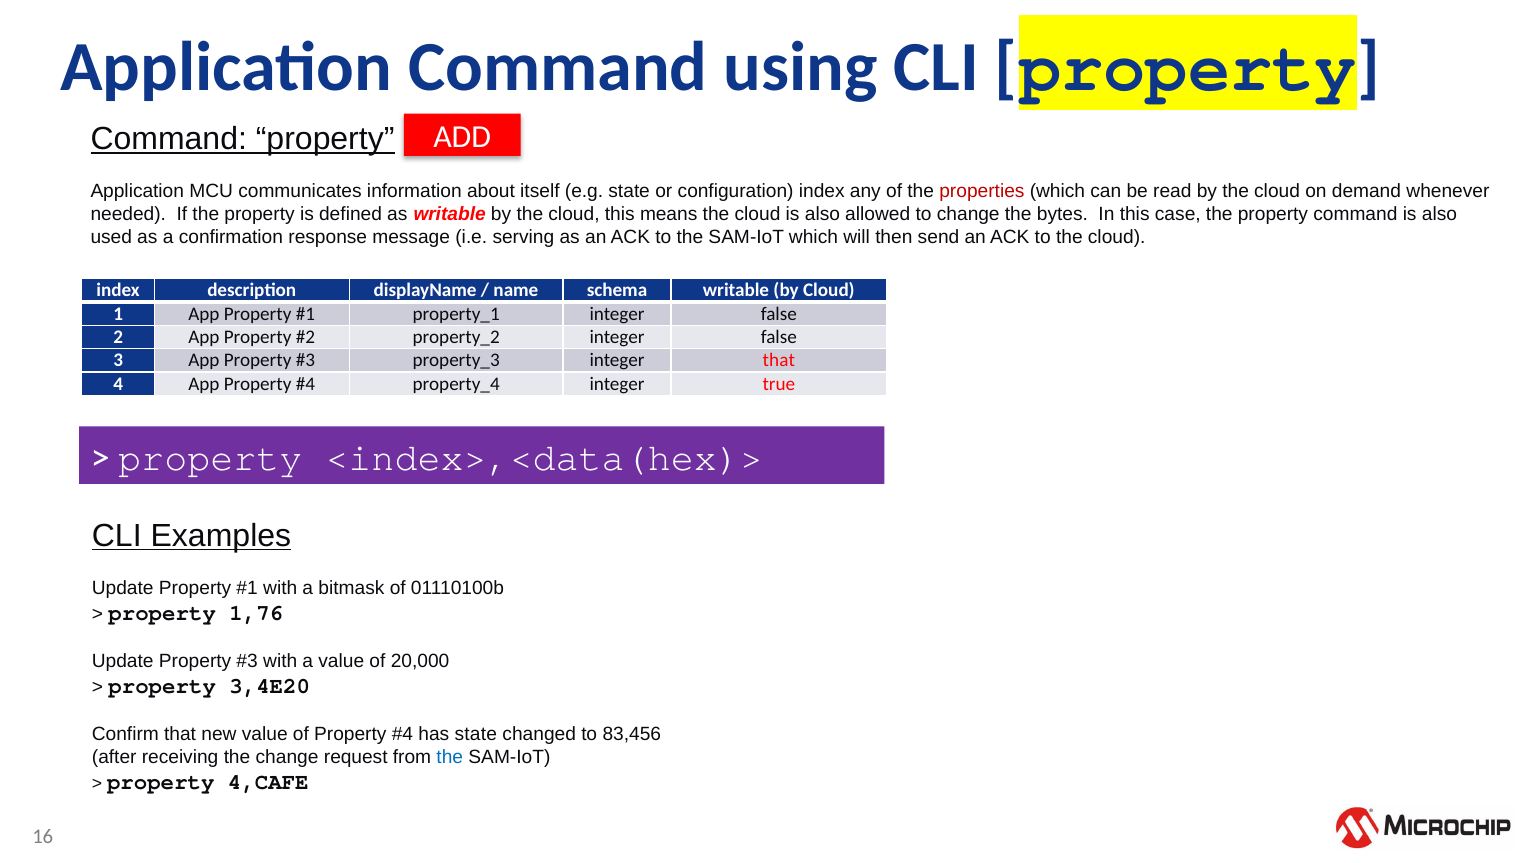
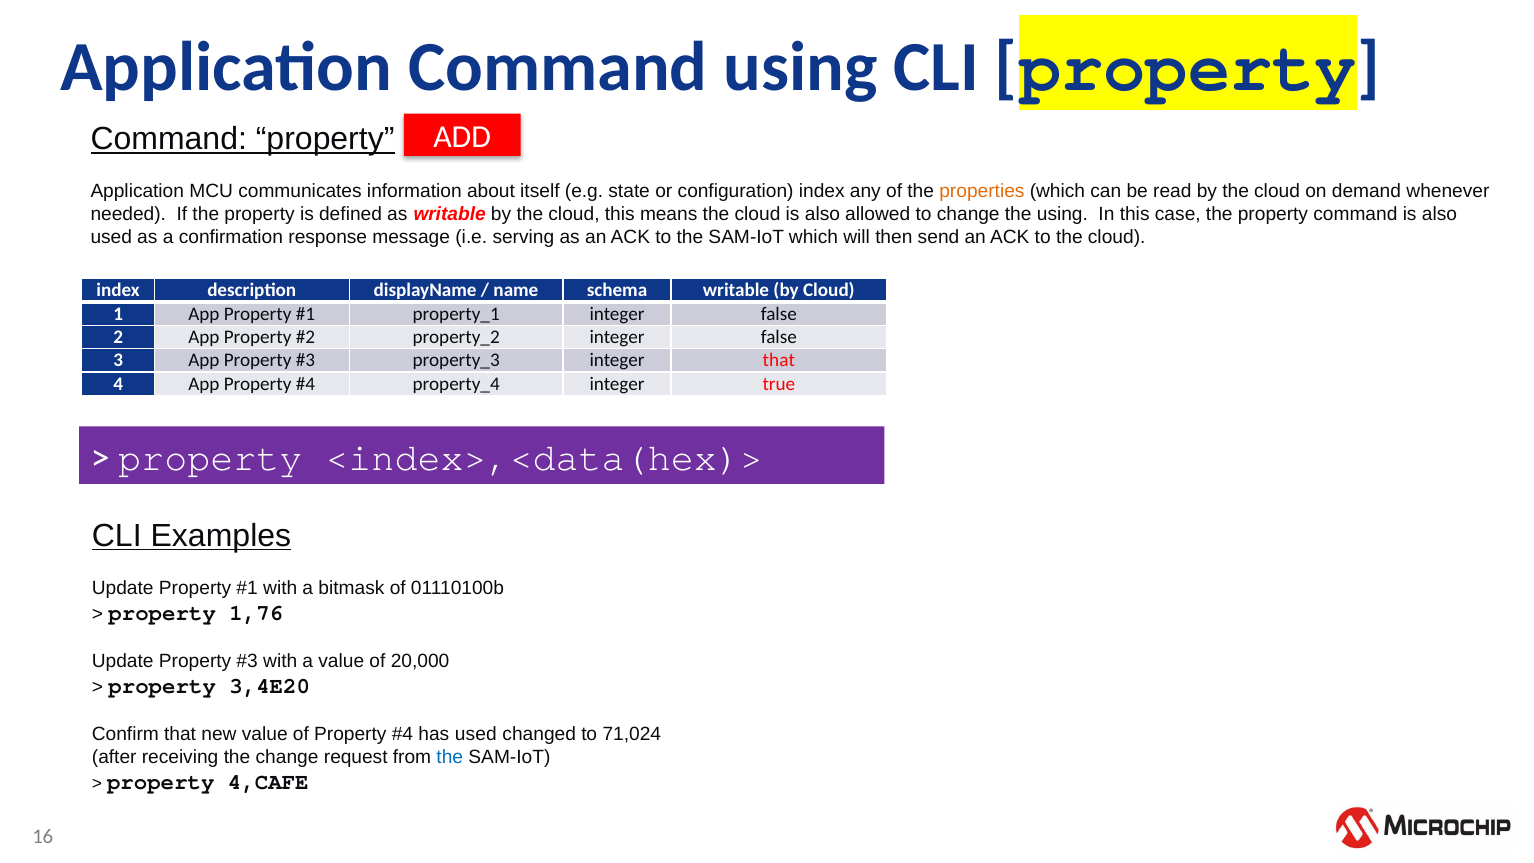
properties colour: red -> orange (982, 192)
the bytes: bytes -> using (1062, 215)
has state: state -> used (476, 734)
83,456: 83,456 -> 71,024 (632, 734)
